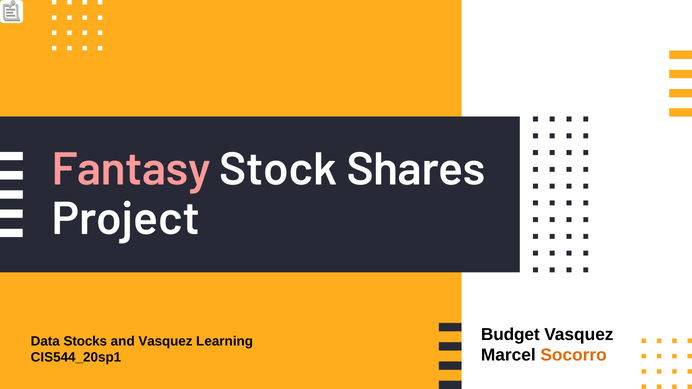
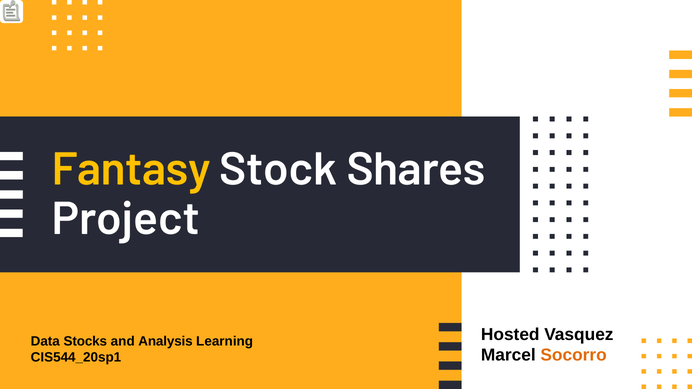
Fantasy colour: pink -> yellow (131, 169)
Budget: Budget -> Hosted (510, 335)
and Vasquez: Vasquez -> Analysis (165, 342)
